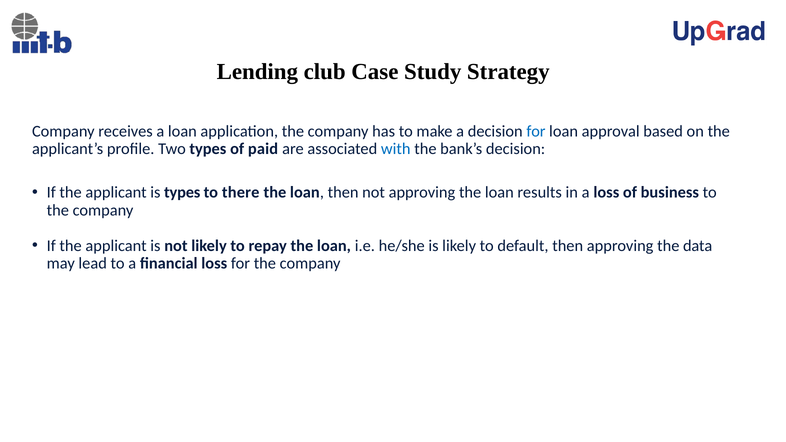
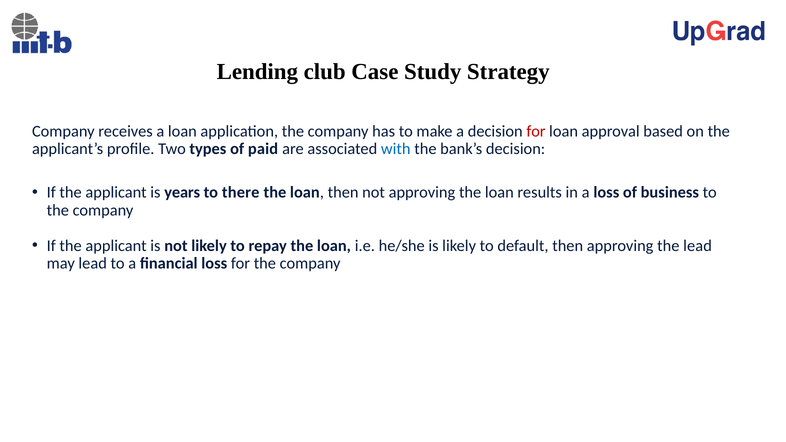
for colour: blue -> red (536, 131)
is types: types -> years (182, 193)
the data: data -> lead (697, 246)
